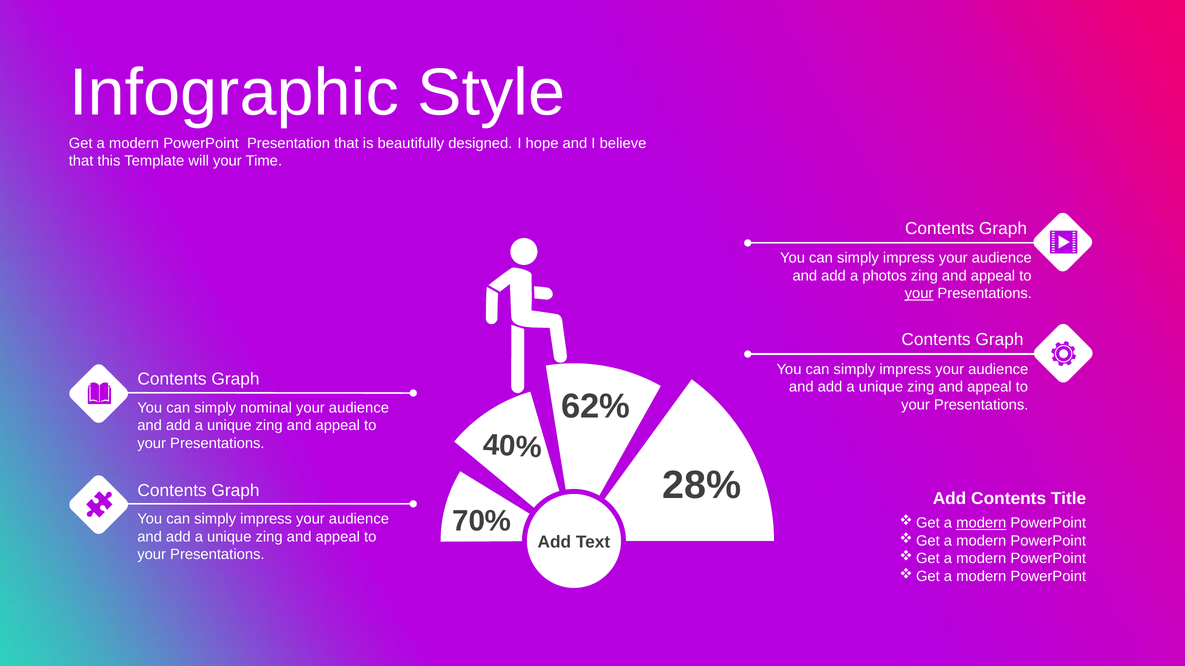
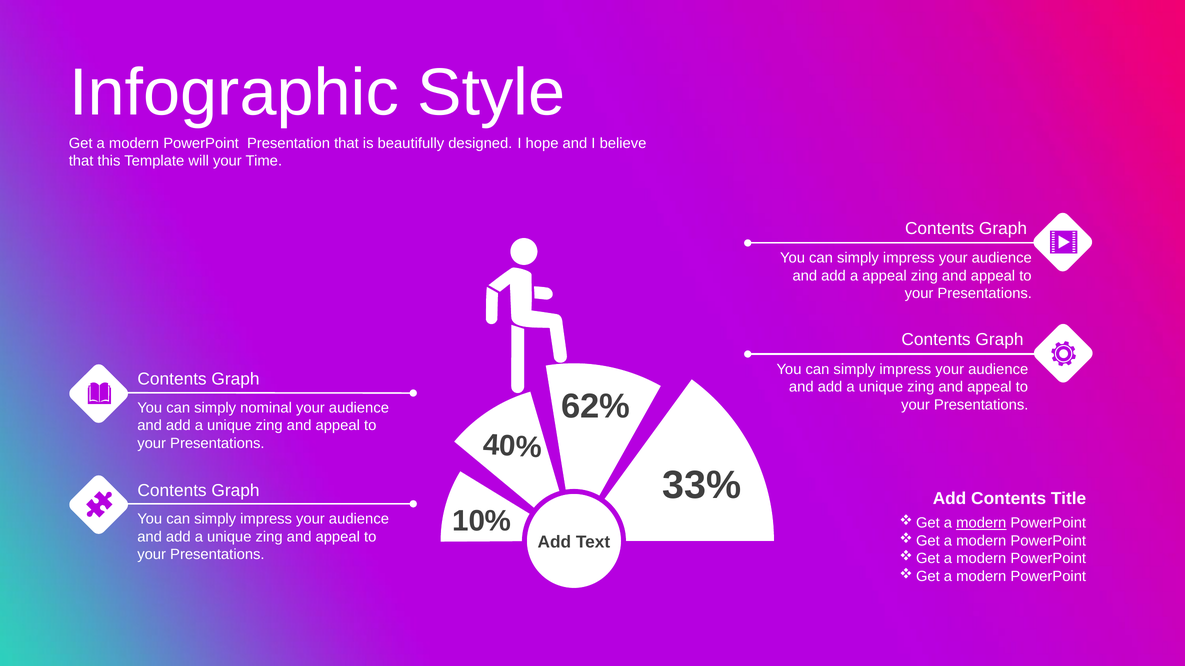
a photos: photos -> appeal (884, 276)
your underline: present -> none (919, 294)
28%: 28% -> 33% (702, 485)
70%: 70% -> 10% (482, 522)
